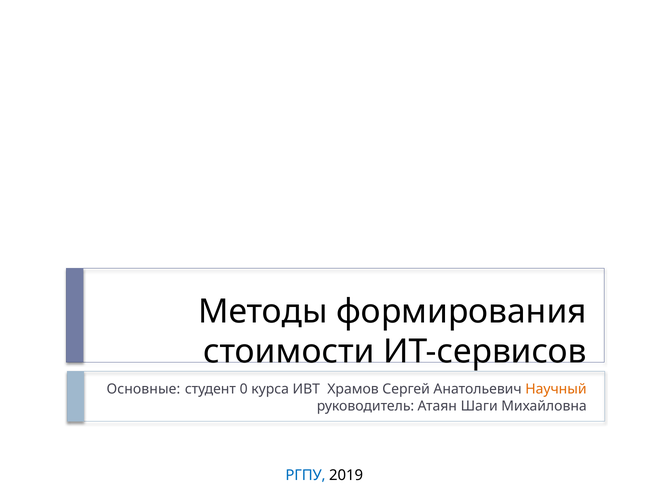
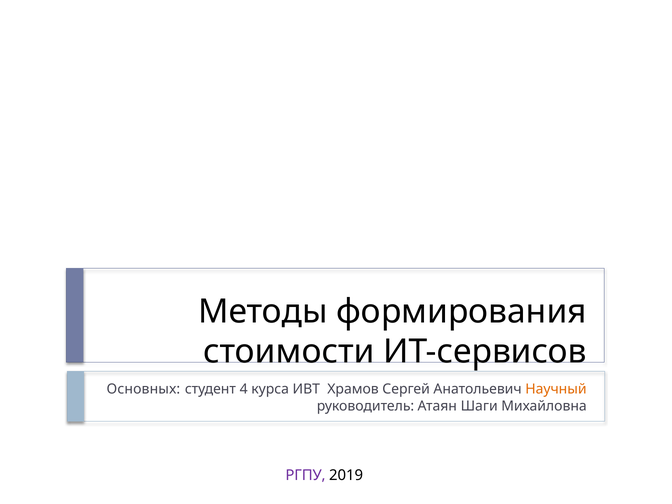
Основные: Основные -> Основных (143, 389)
0: 0 -> 4 (244, 389)
РГПУ colour: blue -> purple (306, 475)
